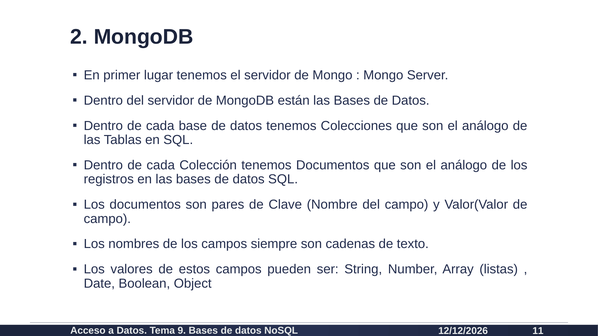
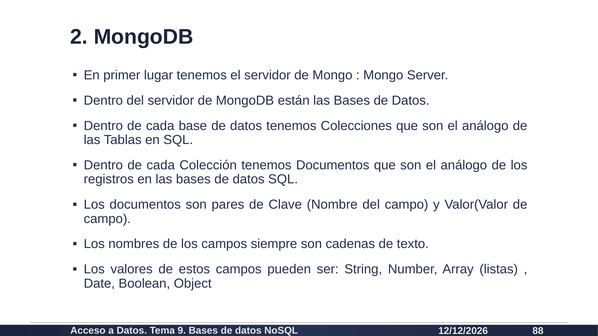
11: 11 -> 88 (538, 331)
